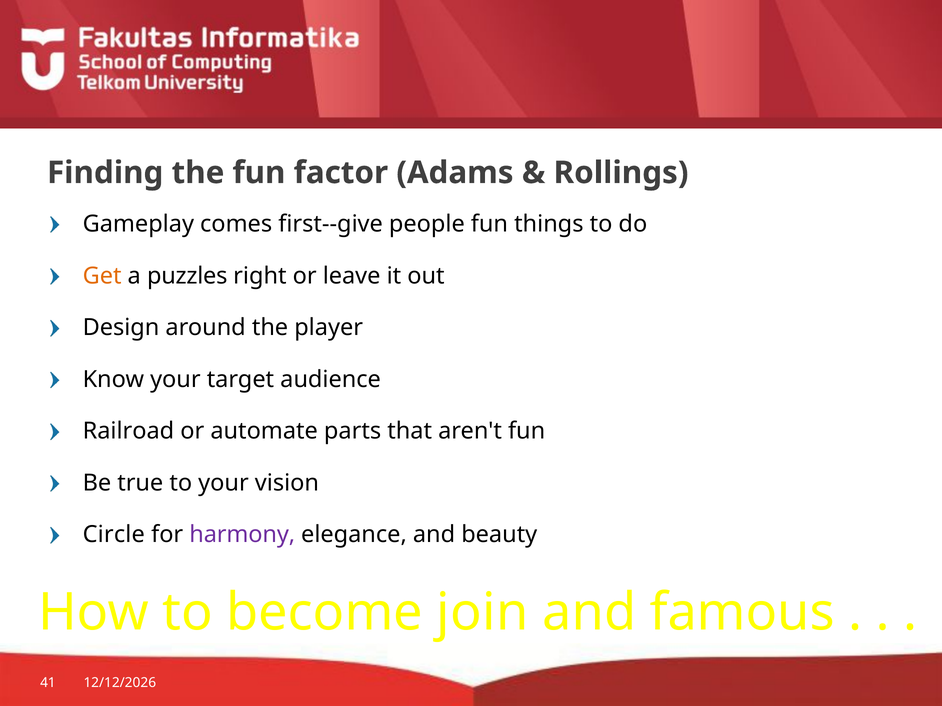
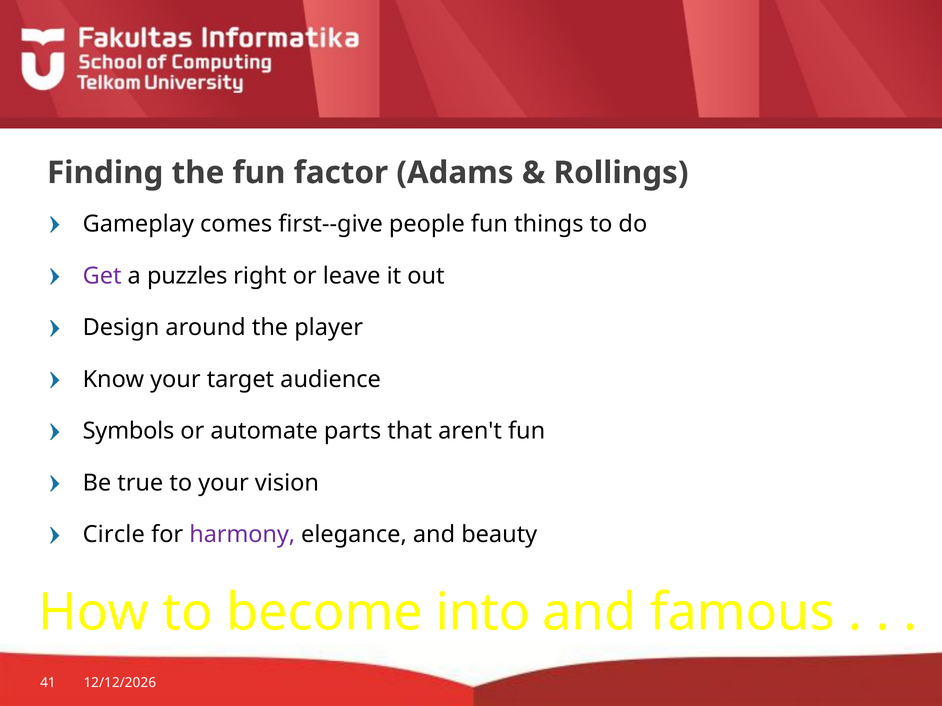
Get colour: orange -> purple (102, 276)
Railroad: Railroad -> Symbols (129, 431)
join: join -> into (483, 613)
